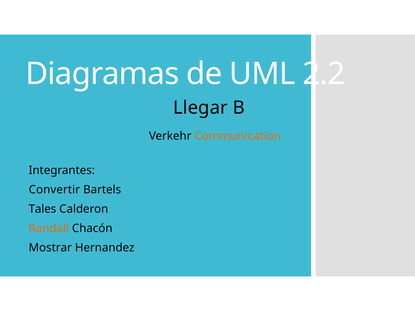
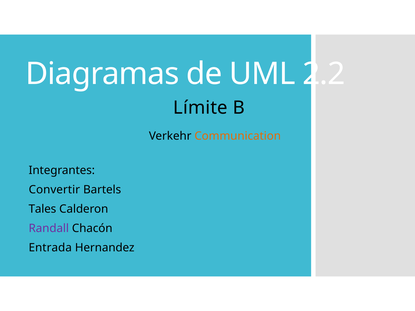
Llegar: Llegar -> Límite (200, 108)
Randall colour: orange -> purple (49, 228)
Mostrar: Mostrar -> Entrada (50, 248)
